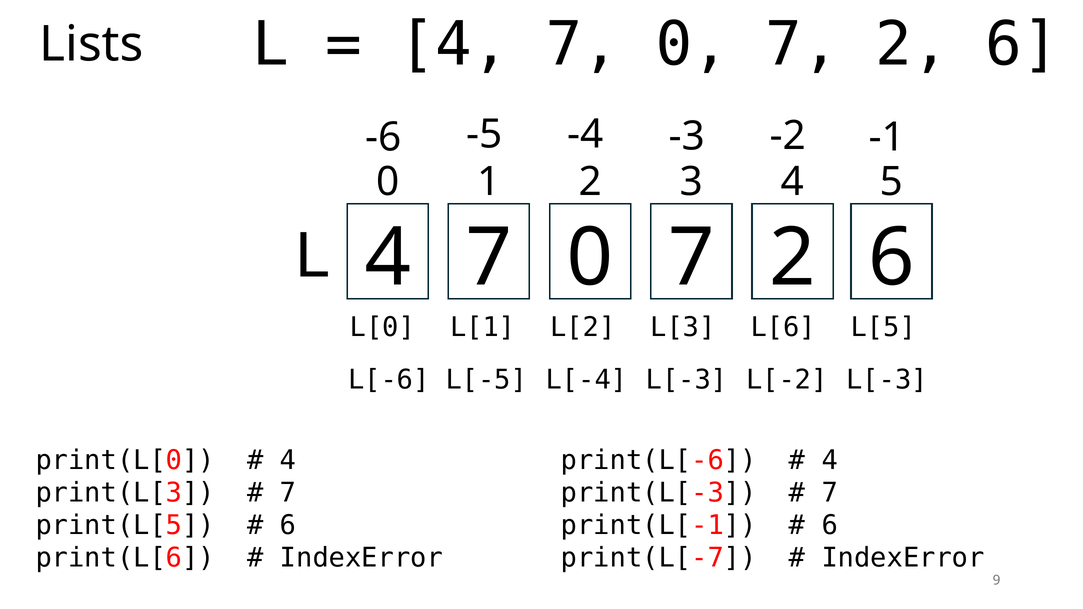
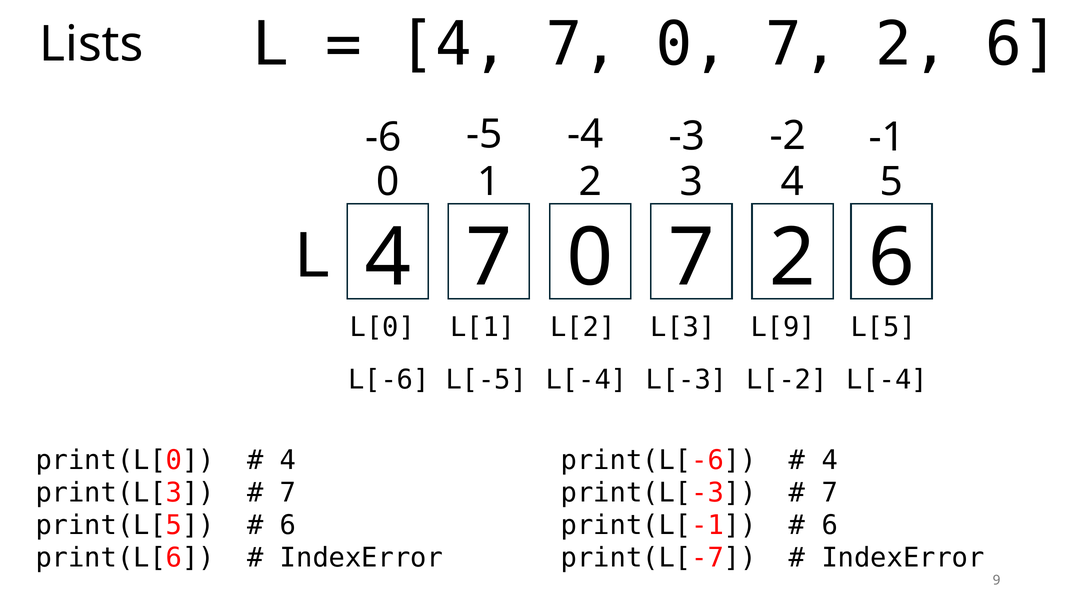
L[6: L[6 -> L[9 (783, 327)
L[-2 L[-3: L[-3 -> L[-4 (887, 380)
